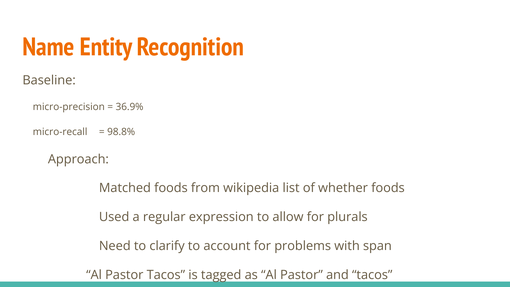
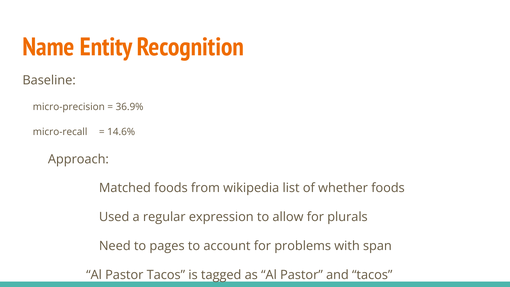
98.8%: 98.8% -> 14.6% (121, 132)
clarify: clarify -> pages (167, 246)
